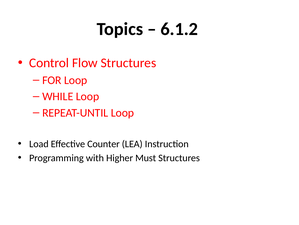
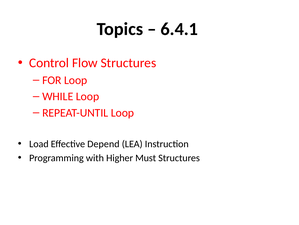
6.1.2: 6.1.2 -> 6.4.1 (179, 29)
Counter: Counter -> Depend (103, 143)
